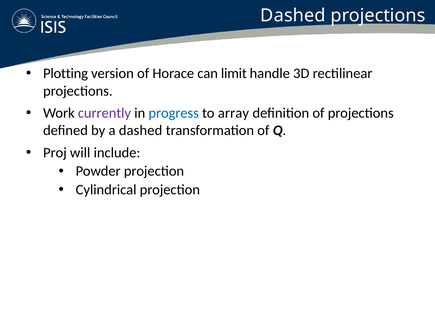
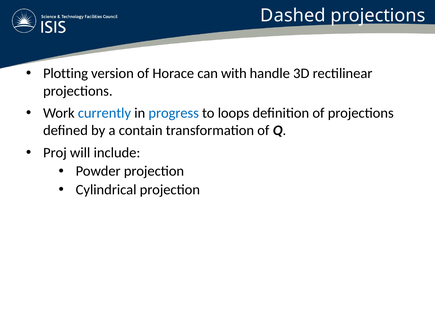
limit: limit -> with (234, 74)
currently colour: purple -> blue (104, 113)
array: array -> loops (234, 113)
a dashed: dashed -> contain (141, 131)
